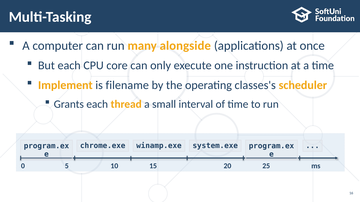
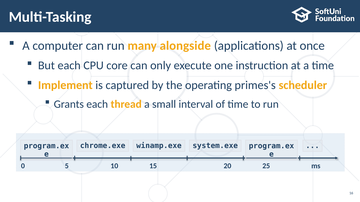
filename: filename -> captured (127, 85)
classes's: classes's -> primes's (255, 85)
